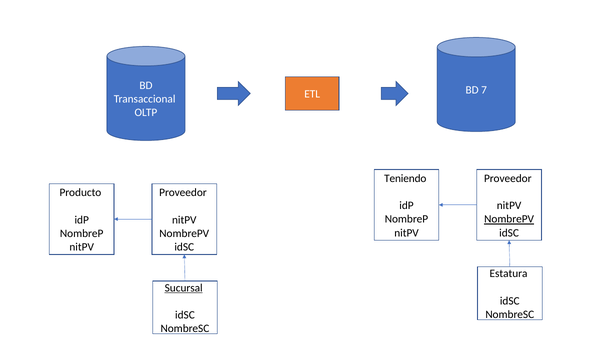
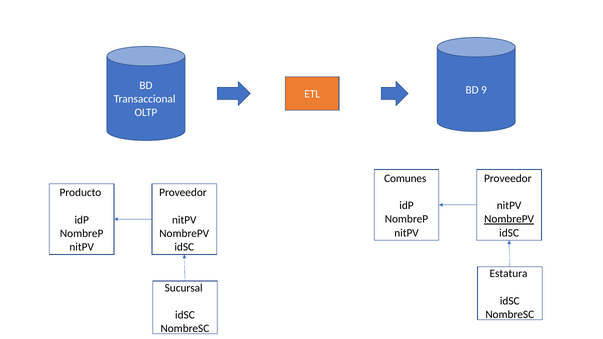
7: 7 -> 9 (484, 90)
Teniendo: Teniendo -> Comunes (405, 179)
Sucursal underline: present -> none (184, 288)
